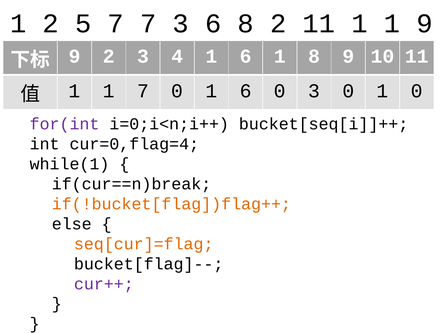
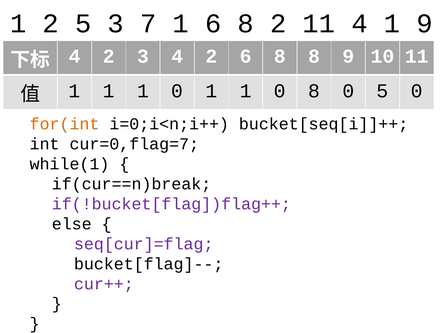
5 7: 7 -> 3 (116, 23)
7 3: 3 -> 1 (181, 23)
11 1: 1 -> 4 (359, 23)
9: 9 -> 4 (75, 56)
3 4 1: 1 -> 2 (211, 56)
1: 1 -> 8 (280, 56)
1 1 7: 7 -> 1 (143, 91)
0 1 6: 6 -> 1 (246, 91)
0 3: 3 -> 8 (314, 91)
1: 1 -> 5 (382, 91)
for(int colour: purple -> orange (65, 124)
cur=0,flag=4: cur=0,flag=4 -> cur=0,flag=7 (134, 144)
if(!bucket[flag])flag++ colour: orange -> purple (171, 203)
seq[cur]=flag colour: orange -> purple (144, 243)
